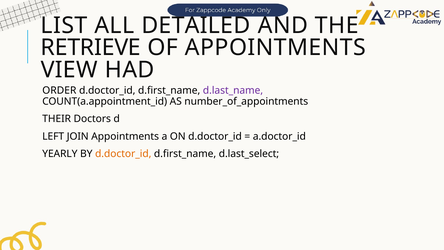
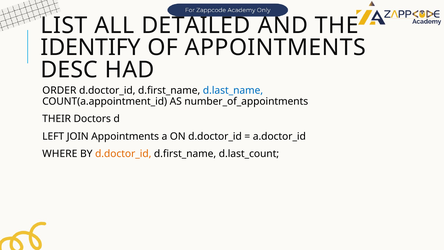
RETRIEVE: RETRIEVE -> IDENTIFY (91, 48)
VIEW: VIEW -> DESC (69, 70)
d.last_name colour: purple -> blue (233, 90)
YEARLY: YEARLY -> WHERE (60, 154)
d.last_select: d.last_select -> d.last_count (249, 154)
